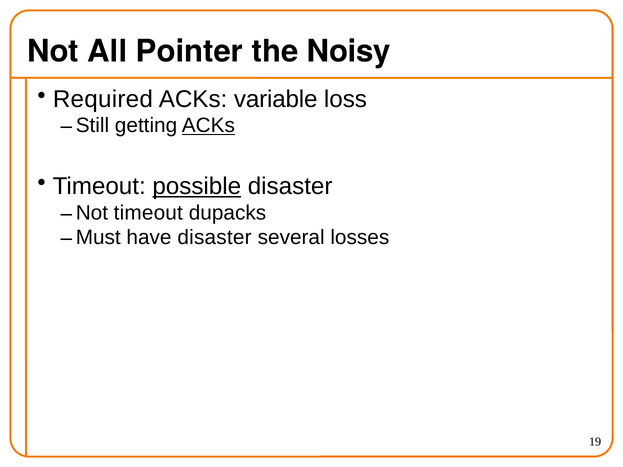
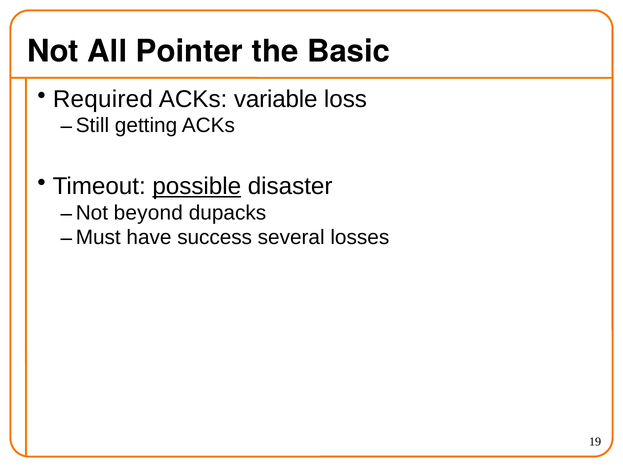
Noisy: Noisy -> Basic (349, 51)
ACKs underline: present -> none (208, 126)
Not timeout: timeout -> beyond (148, 213)
have disaster: disaster -> success (215, 237)
